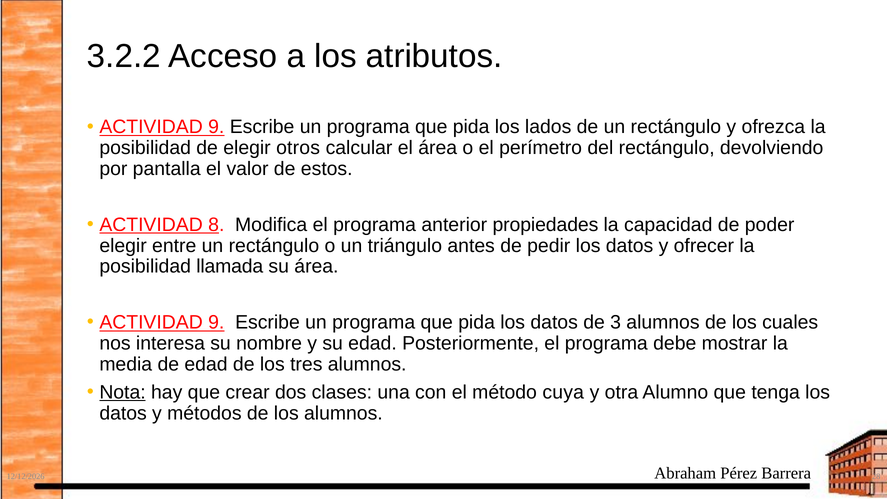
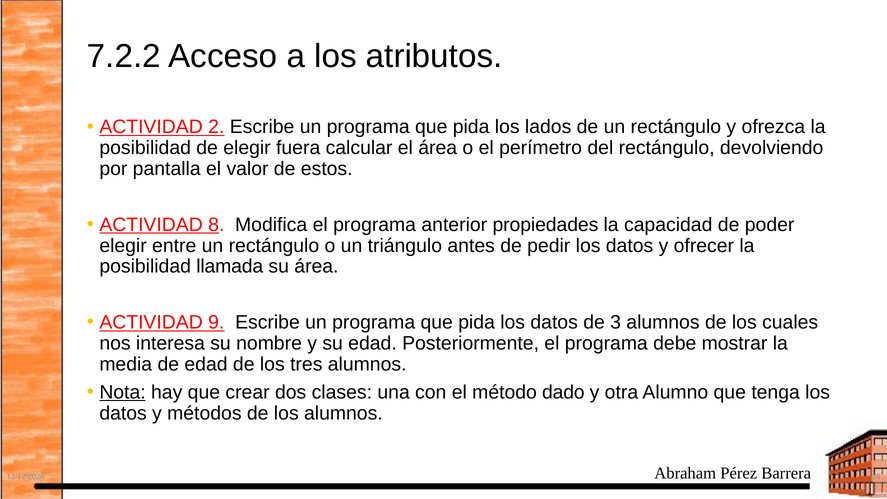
3.2.2: 3.2.2 -> 7.2.2 (124, 56)
9: 9 -> 2 (216, 127)
otros: otros -> fuera (298, 148)
cuya: cuya -> dado (563, 392)
